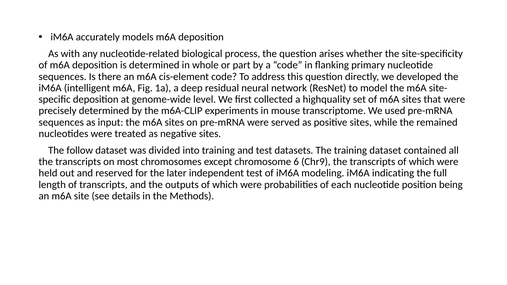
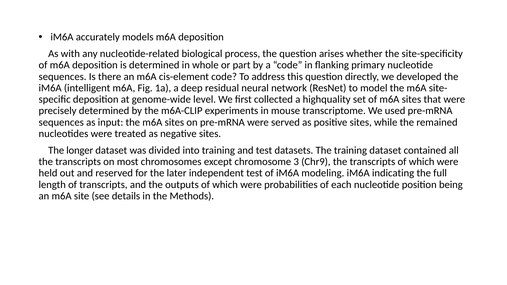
follow: follow -> longer (80, 150)
6: 6 -> 3 (296, 162)
